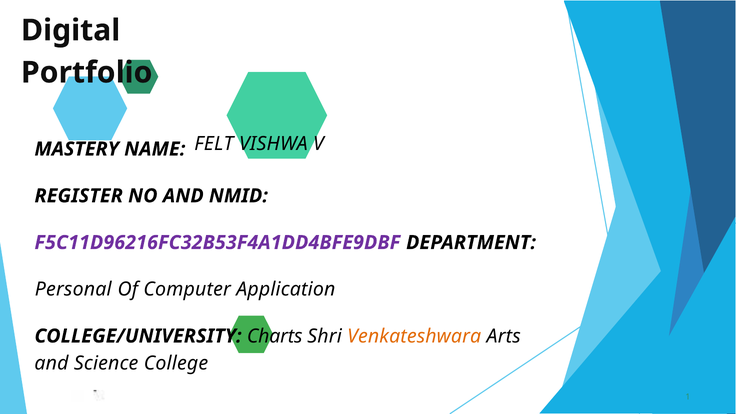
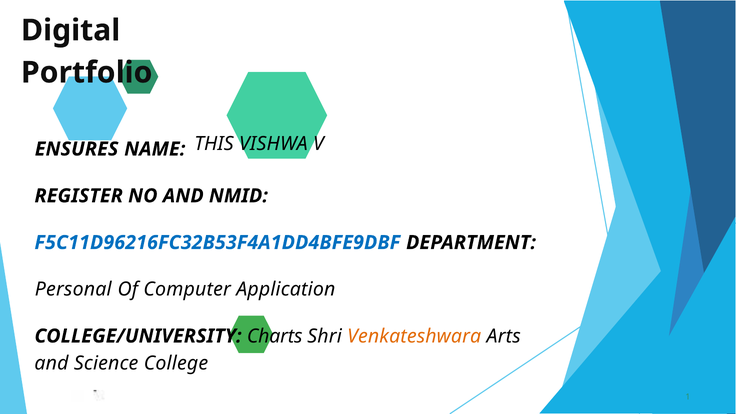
FELT: FELT -> THIS (214, 144)
MASTERY: MASTERY -> ENSURES (77, 149)
F5C11D96216FC32B53F4A1DD4BFE9DBF colour: purple -> blue (217, 243)
